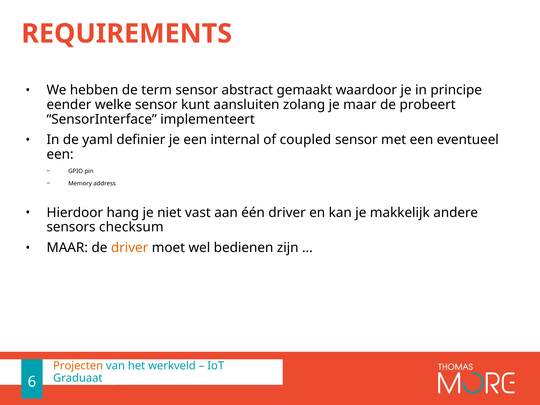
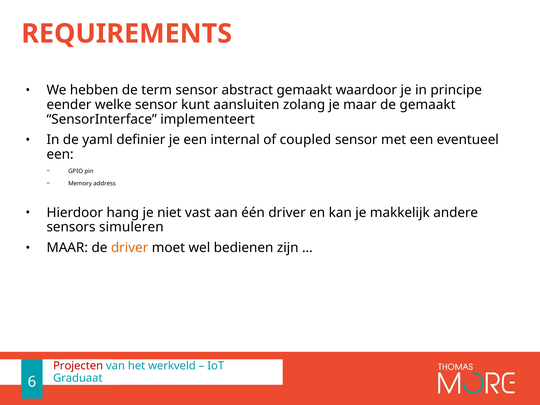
de probeert: probeert -> gemaakt (428, 105)
checksum: checksum -> simuleren (131, 227)
Projecten colour: orange -> red (78, 366)
